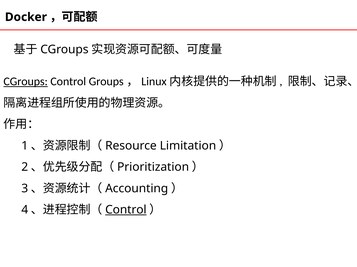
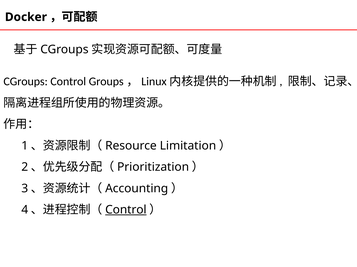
CGroups underline: present -> none (26, 82)
